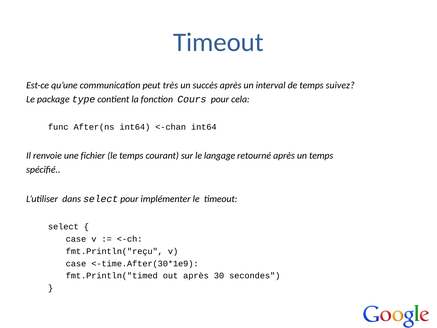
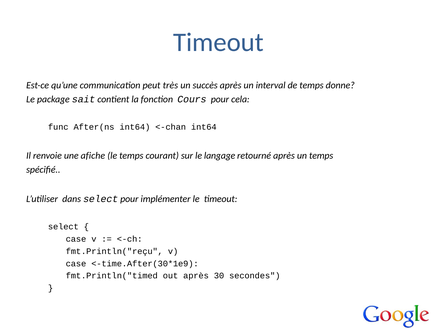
suivez: suivez -> donne (340, 85)
type: type -> sait (84, 99)
fichier: fichier -> afiche (93, 156)
